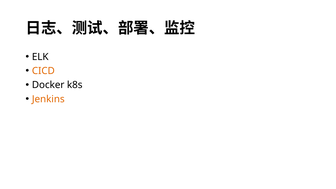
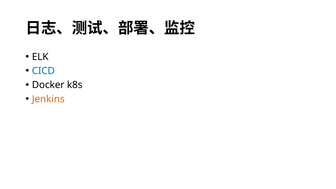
CICD colour: orange -> blue (43, 71)
